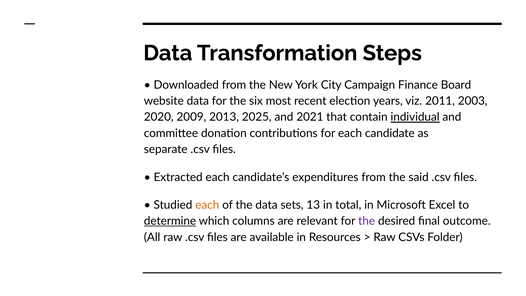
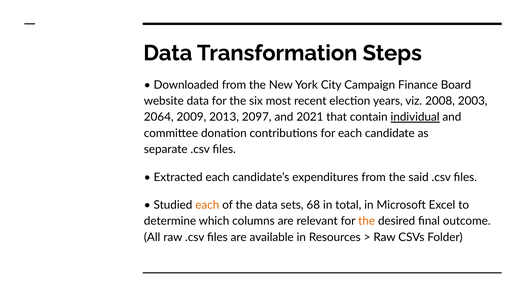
2011: 2011 -> 2008 (440, 101)
2020: 2020 -> 2064 (159, 117)
2025: 2025 -> 2097 (257, 117)
13: 13 -> 68 (313, 205)
determine underline: present -> none (170, 221)
the colour: purple -> orange (367, 221)
